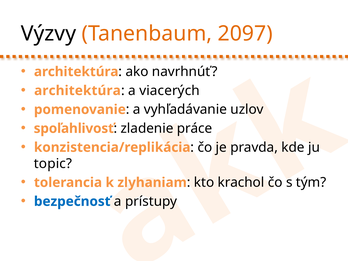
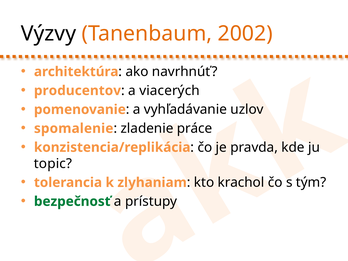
2097: 2097 -> 2002 (245, 34)
architektúra: architektúra -> producentov (77, 91)
spoľahlivosť: spoľahlivosť -> spomalenie (74, 128)
bezpečnosť colour: blue -> green (72, 201)
